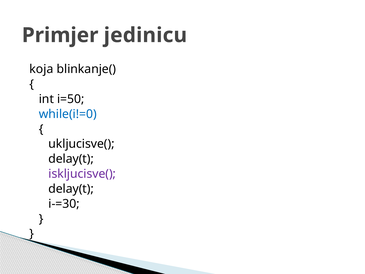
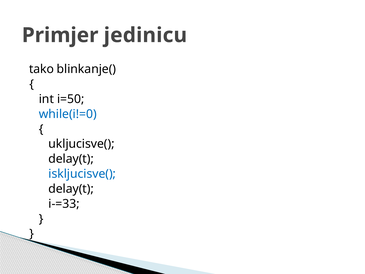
koja: koja -> tako (42, 69)
iskljucisve( colour: purple -> blue (82, 174)
i-=30: i-=30 -> i-=33 (64, 204)
